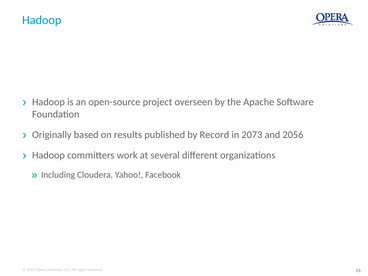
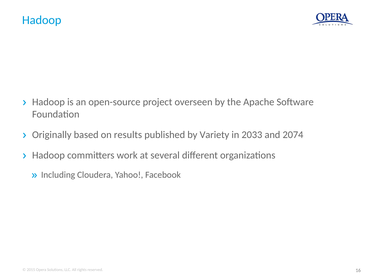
Record: Record -> Variety (214, 135)
2073: 2073 -> 2033 (252, 135)
2056: 2056 -> 2074 (293, 135)
